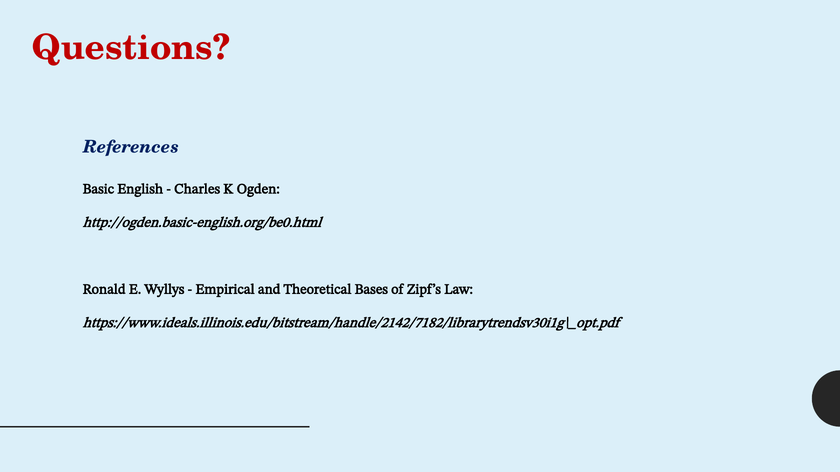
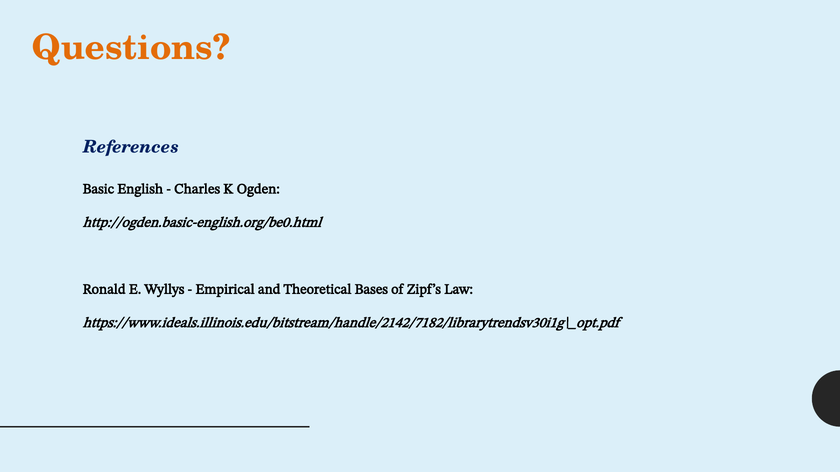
Questions colour: red -> orange (131, 48)
